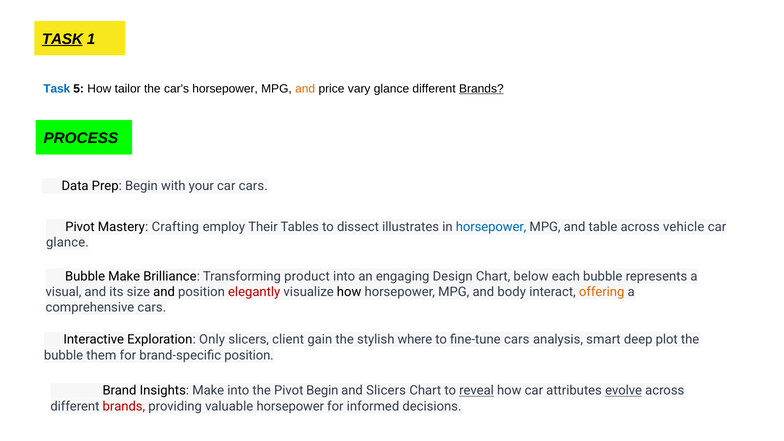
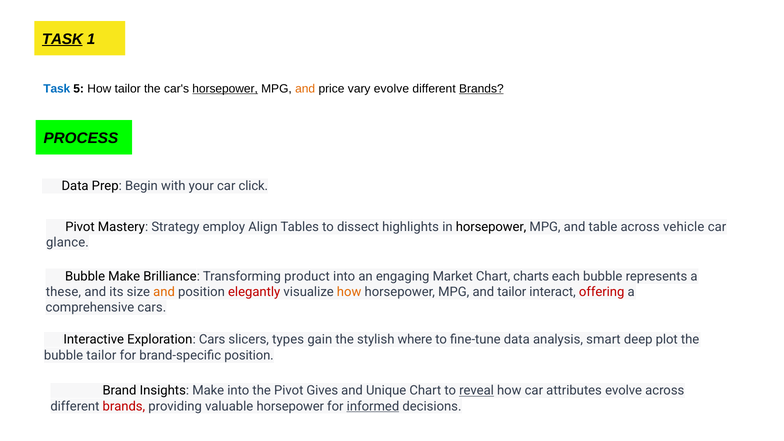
horsepower underline: none -> present (225, 89)
vary glance: glance -> evolve (391, 89)
car cars: cars -> click (253, 186)
Crafting: Crafting -> Strategy (175, 227)
Their: Their -> Align (263, 227)
illustrates: illustrates -> highlights (411, 227)
horsepower colour: blue -> black (491, 227)
Design: Design -> Market (453, 276)
below: below -> charts (531, 276)
visual: visual -> these (63, 292)
and colour: black -> orange (164, 292)
how colour: black -> orange (349, 292)
and body: body -> tailor (512, 292)
offering colour: orange -> red (602, 292)
Exploration Only: Only -> Cars (212, 340)
client: client -> types (288, 340)
fine-tune cars: cars -> data (517, 340)
bubble them: them -> tailor (101, 355)
Pivot Begin: Begin -> Gives (322, 391)
and Slicers: Slicers -> Unique (386, 391)
evolve underline: present -> none (624, 391)
informed underline: none -> present (373, 406)
